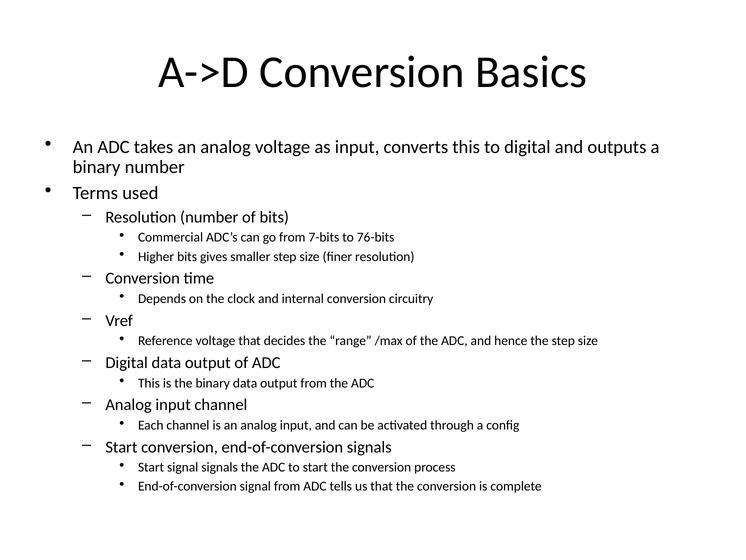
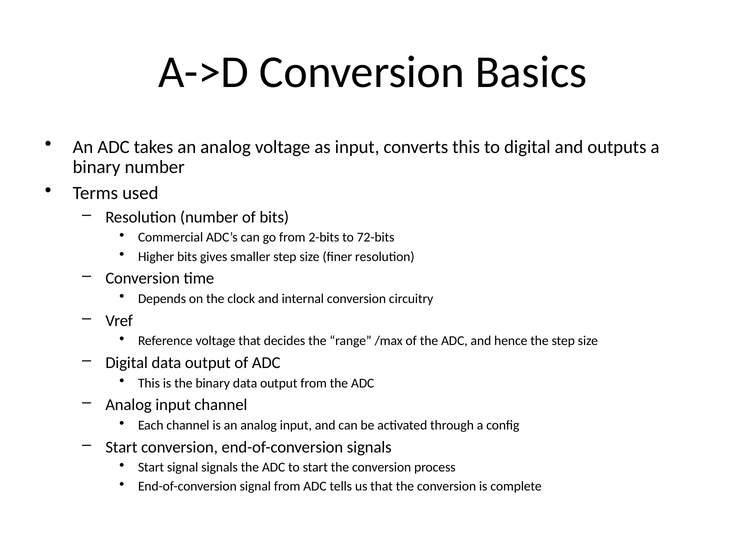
7-bits: 7-bits -> 2-bits (324, 237)
76-bits: 76-bits -> 72-bits (376, 237)
